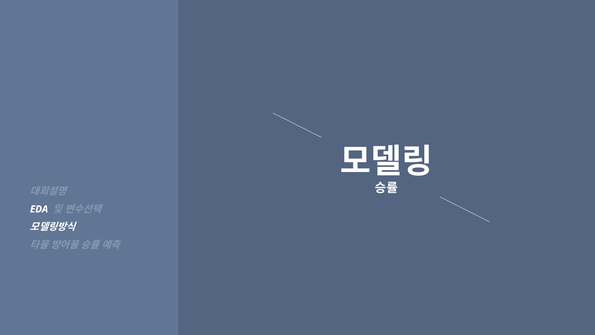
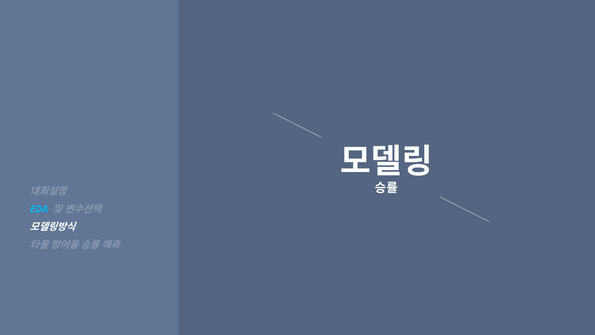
EDA colour: white -> light blue (39, 209)
